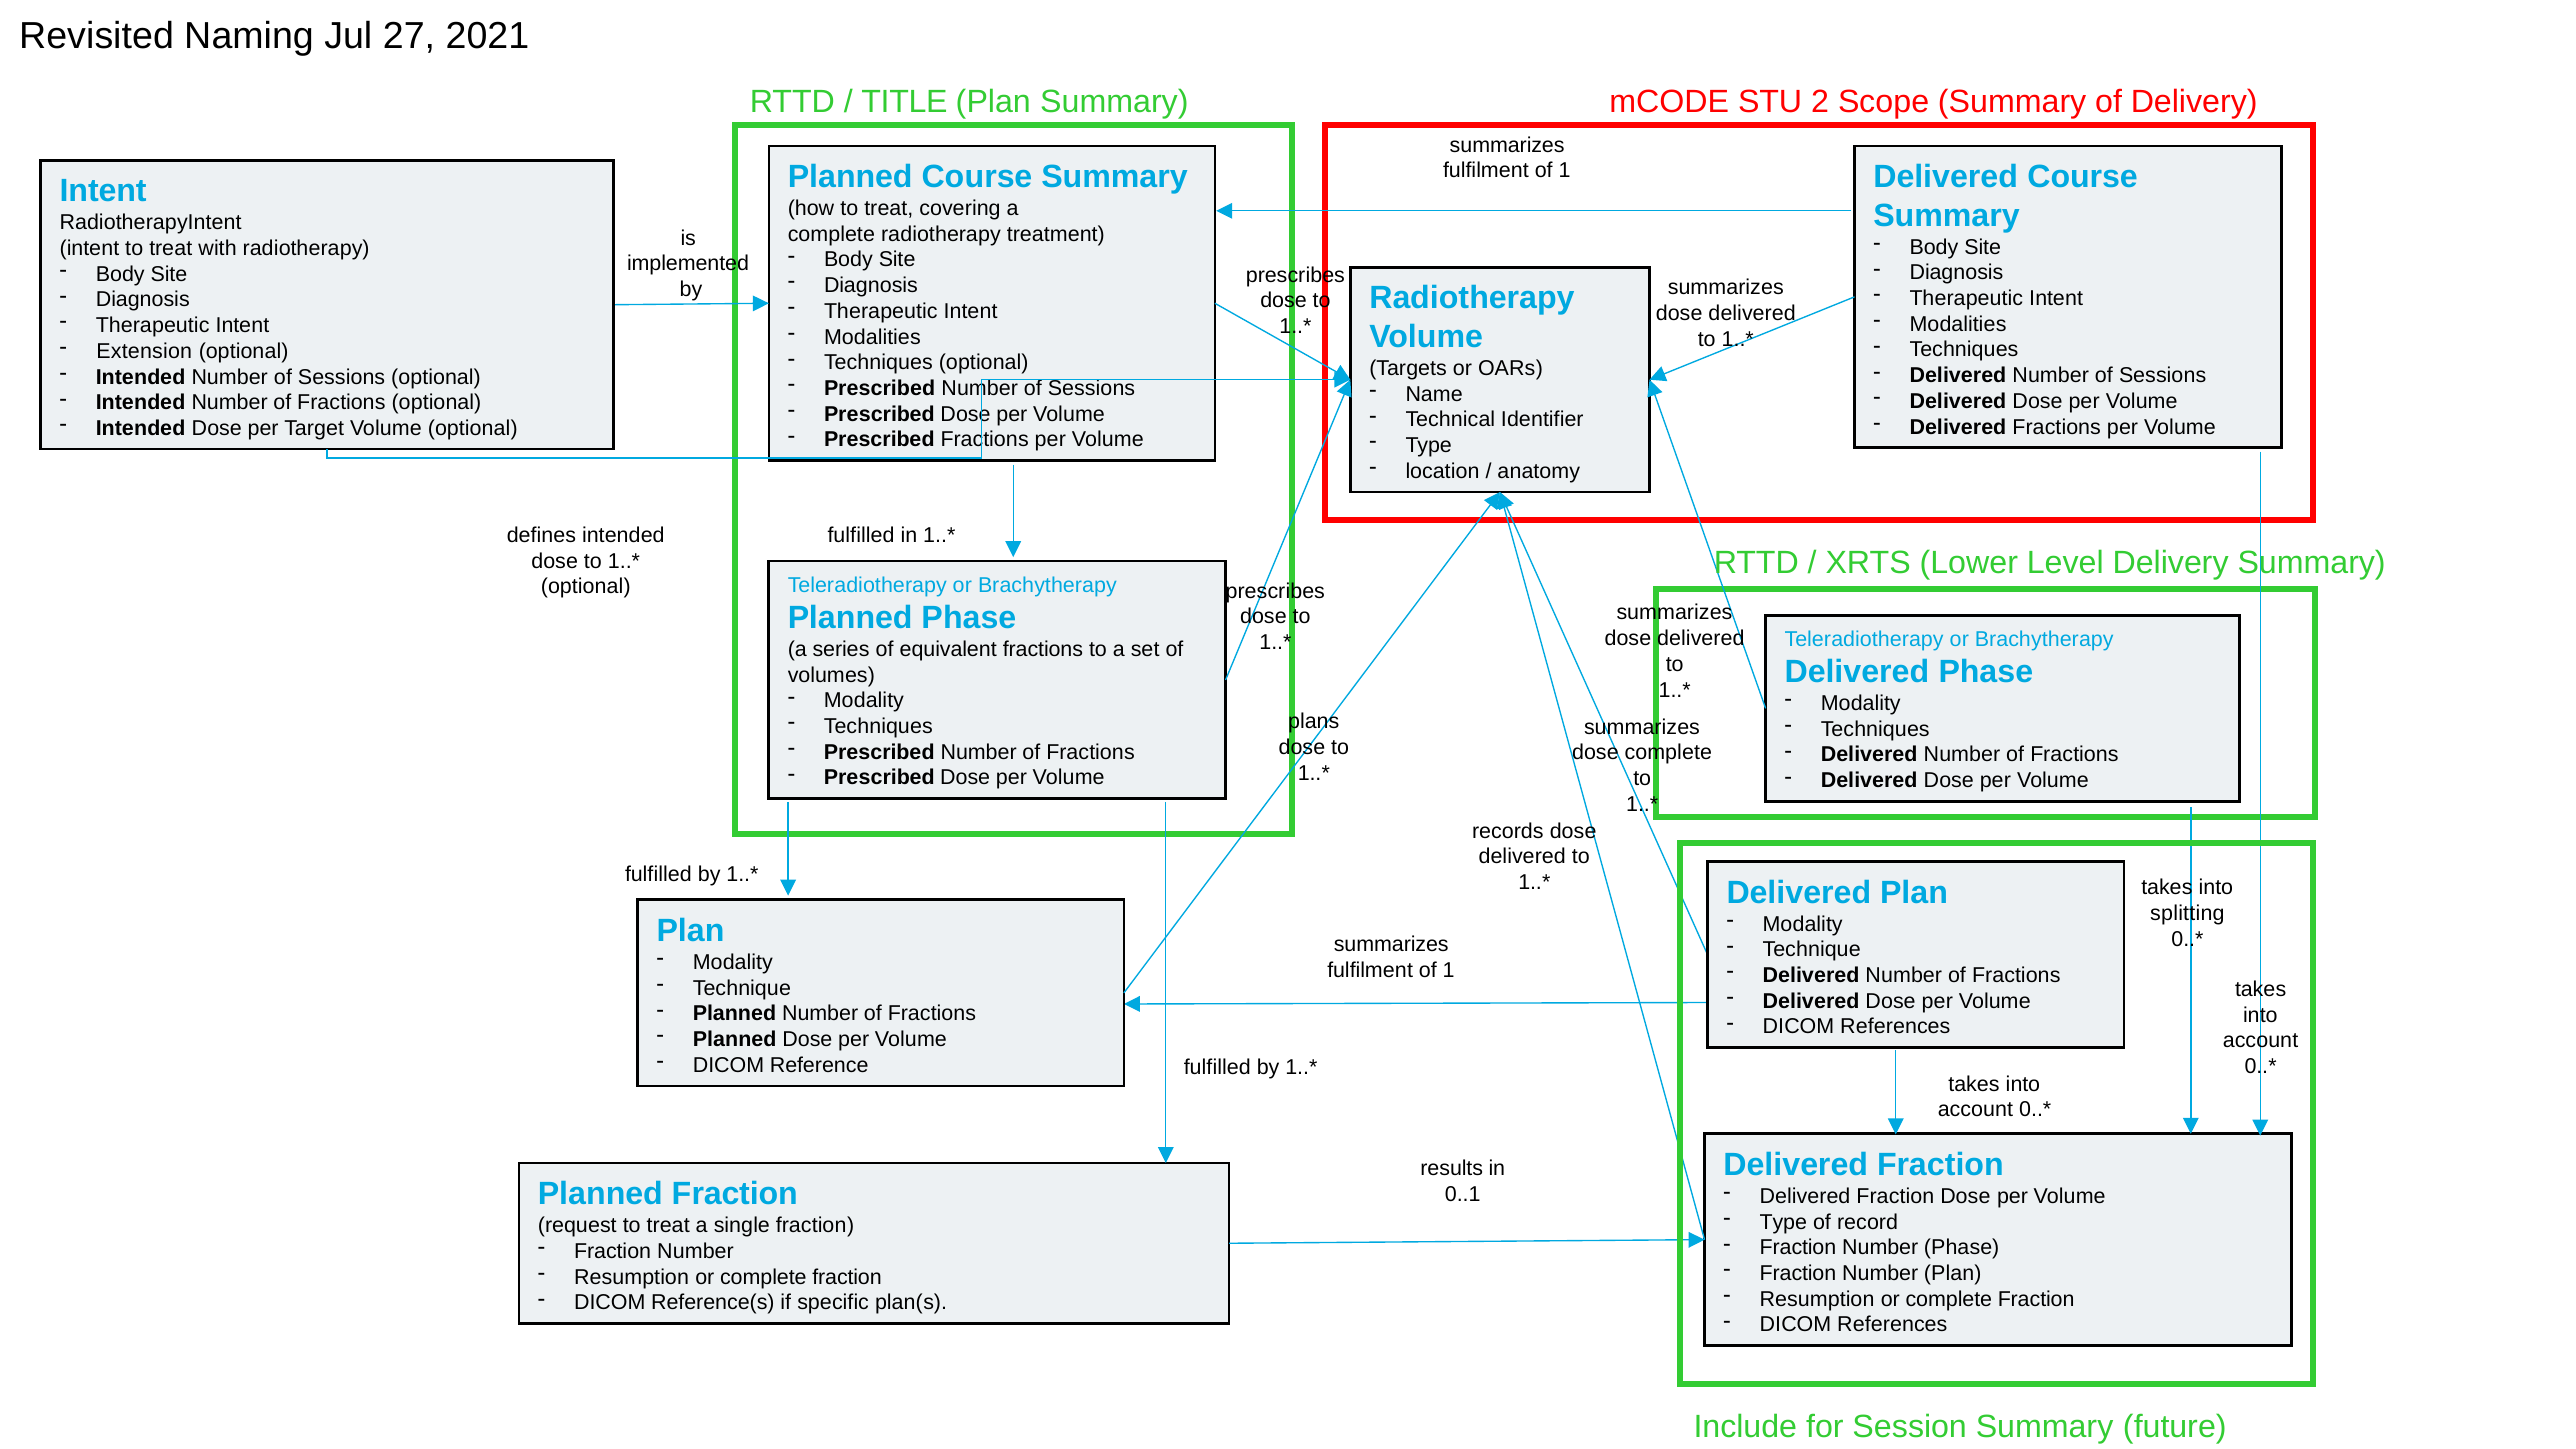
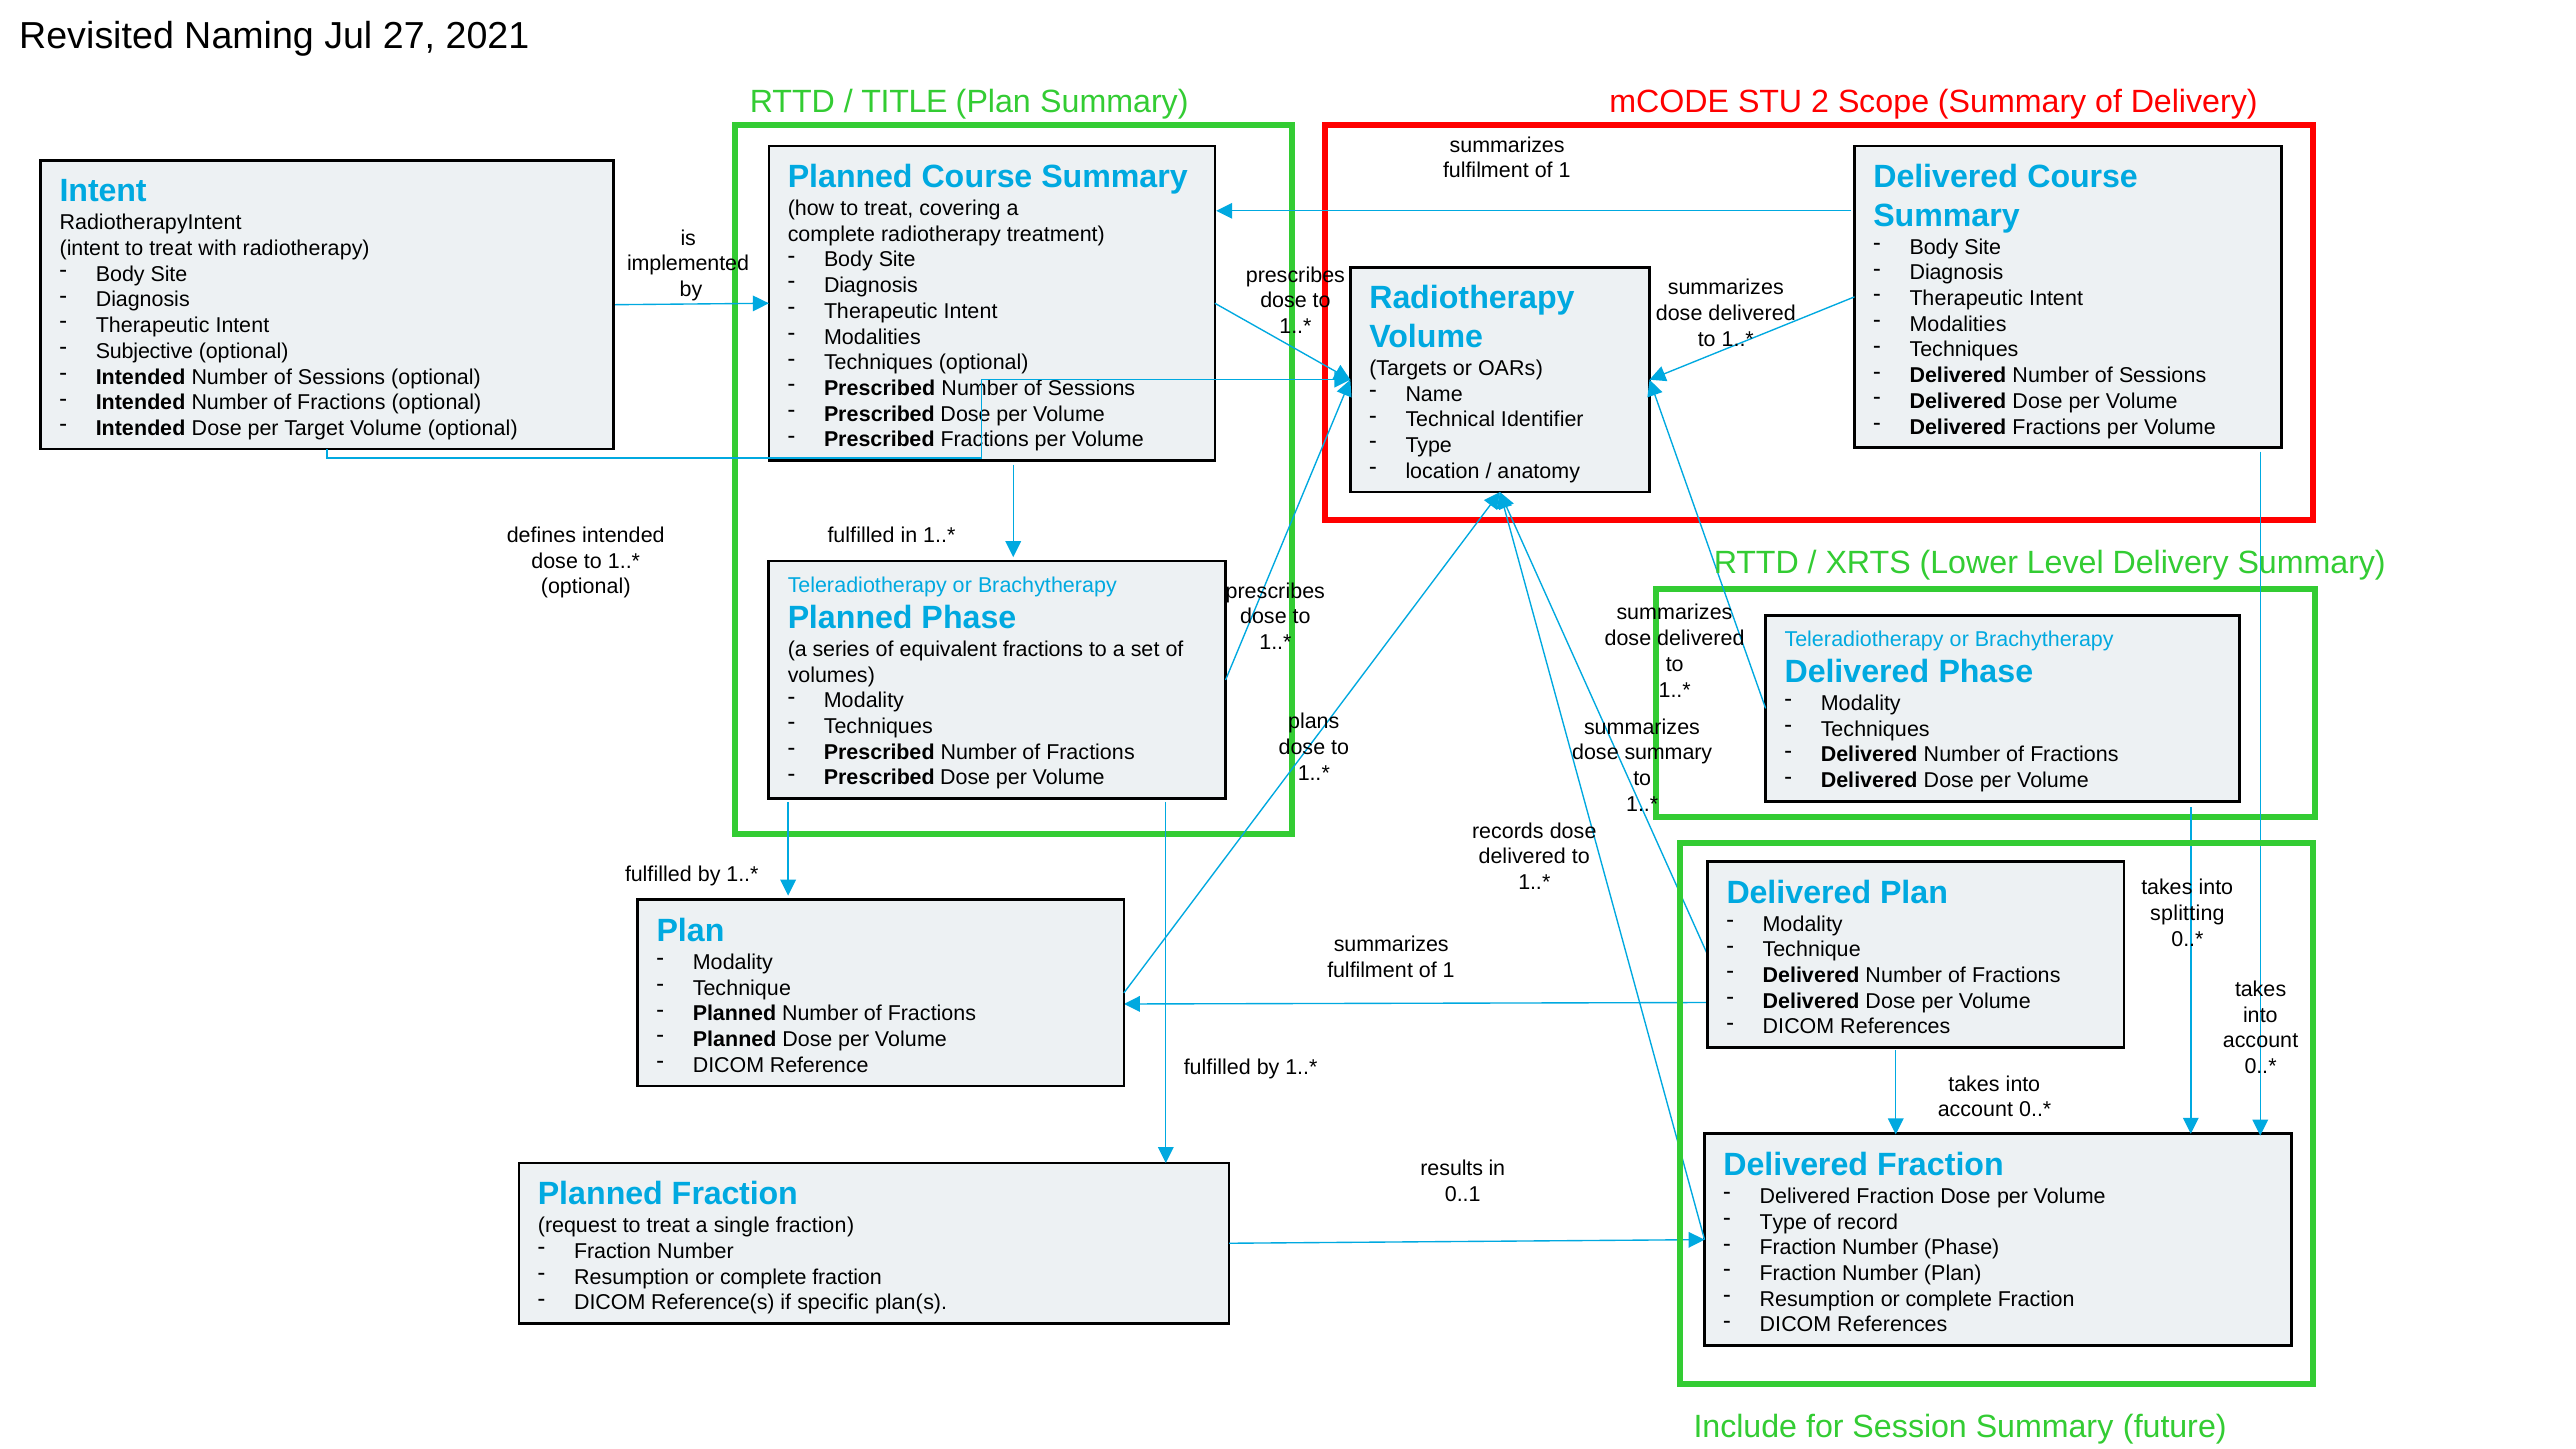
Extension: Extension -> Subjective (144, 351)
dose complete: complete -> summary (1668, 753)
